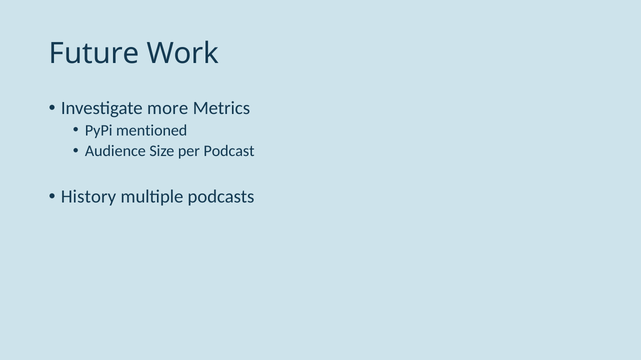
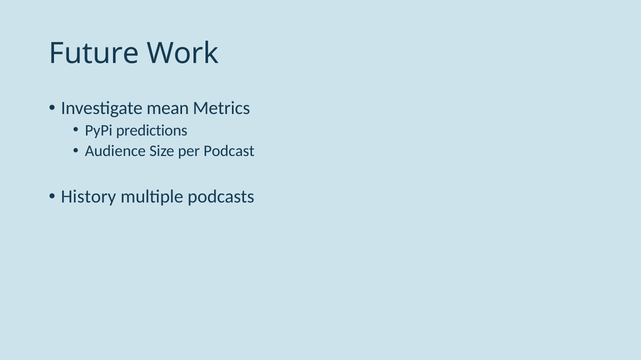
more: more -> mean (168, 108)
mentioned: mentioned -> predictions (152, 130)
